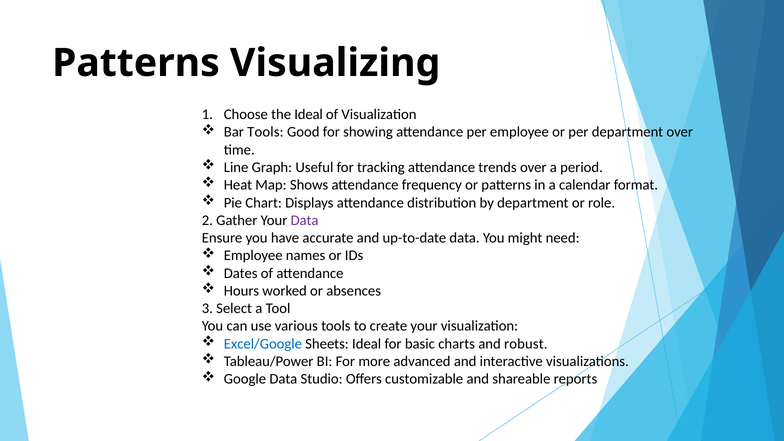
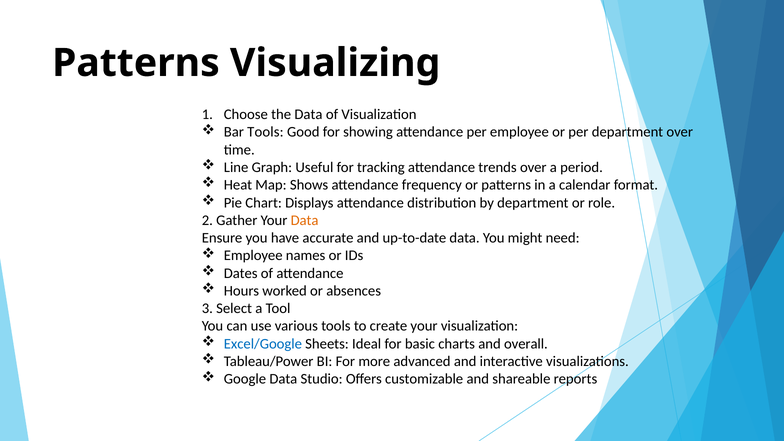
the Ideal: Ideal -> Data (308, 114)
Data colour: purple -> orange (305, 220)
robust: robust -> overall (526, 344)
